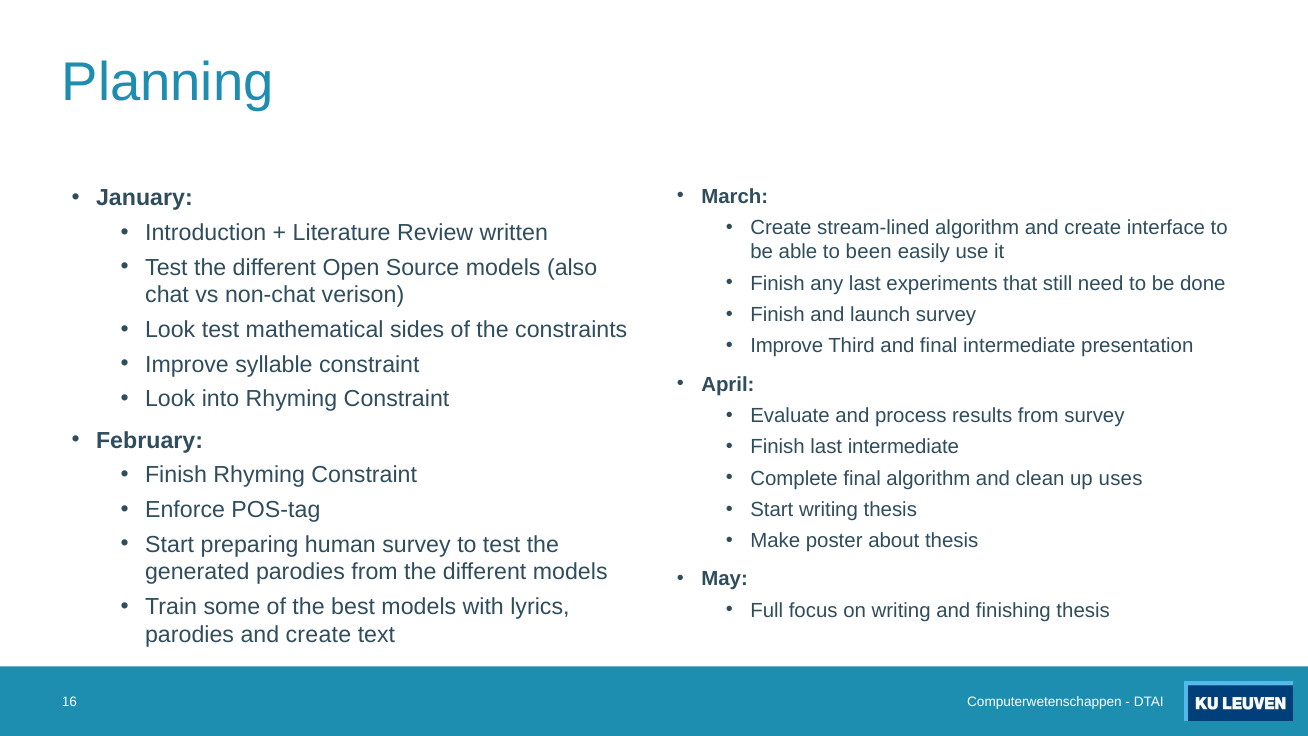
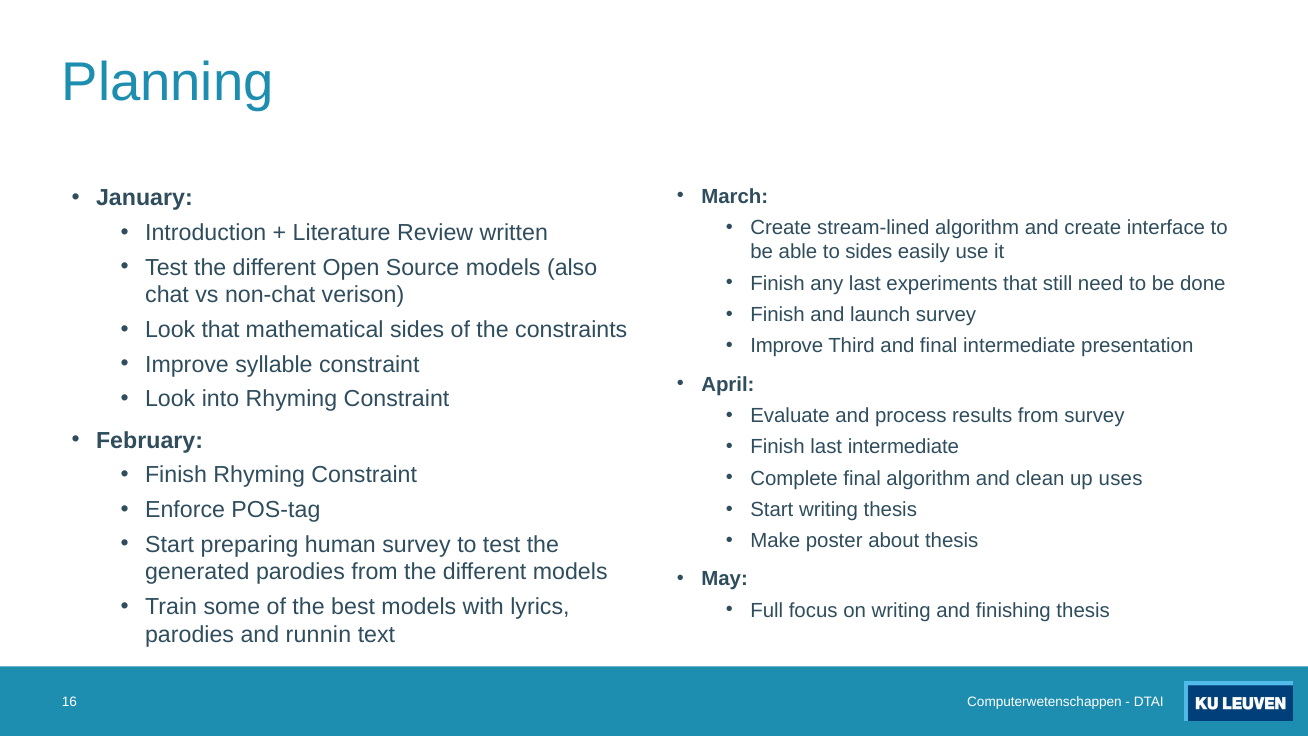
to been: been -> sides (869, 252)
Look test: test -> that (221, 330)
parodies and create: create -> runnin (318, 634)
